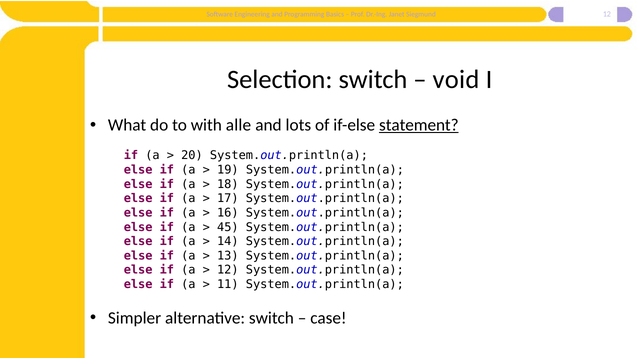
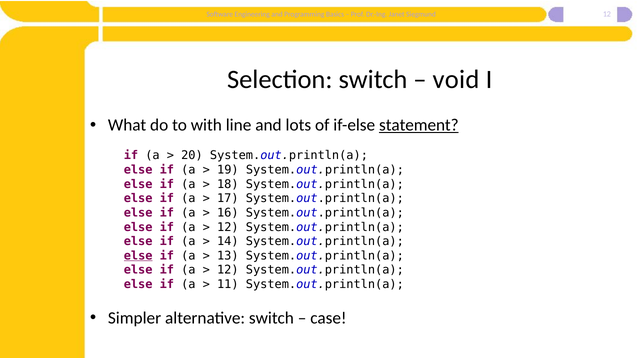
alle: alle -> line (239, 125)
45: 45 -> 12 (228, 227)
else underline: none -> present (138, 256)
